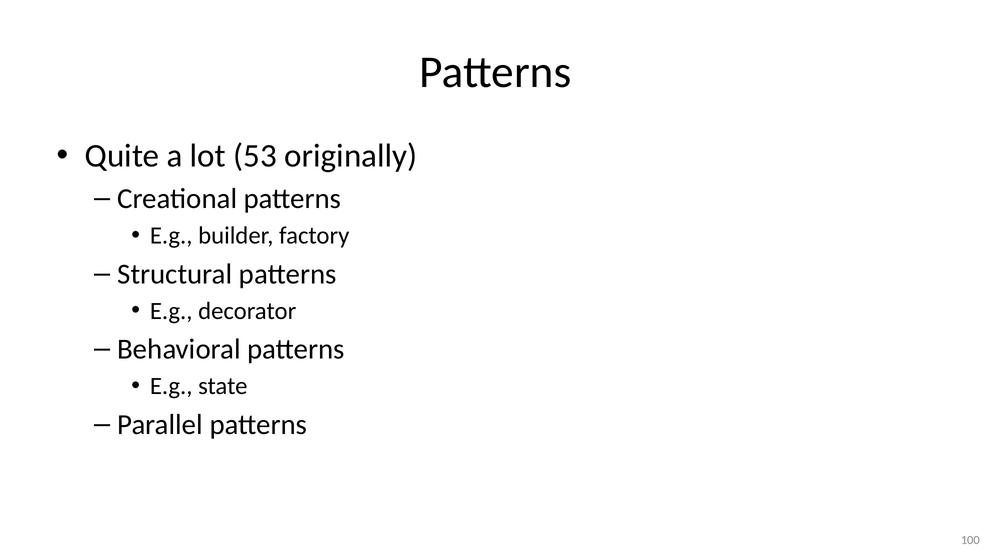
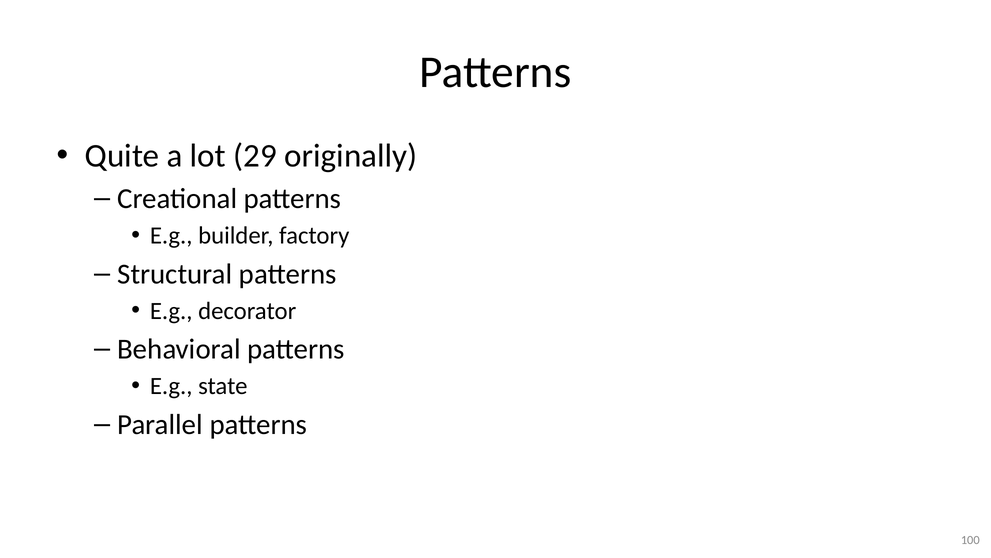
53: 53 -> 29 (255, 156)
